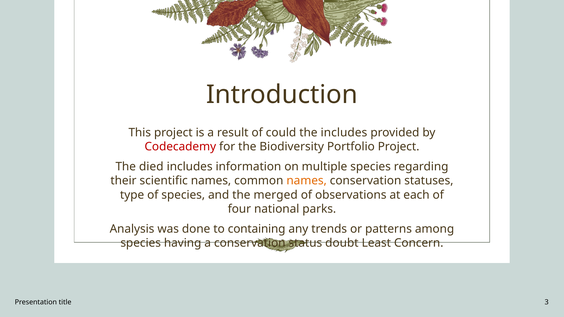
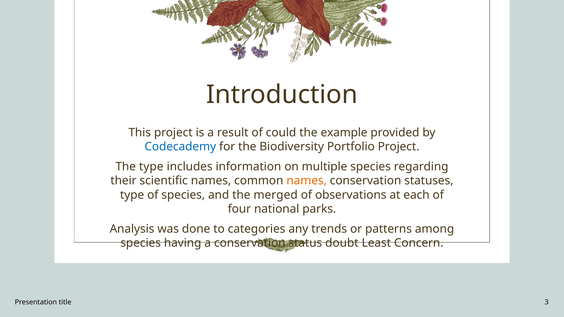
the includes: includes -> example (344, 133)
Codecademy colour: red -> blue (180, 147)
The died: died -> type (151, 167)
containing: containing -> categories (257, 229)
